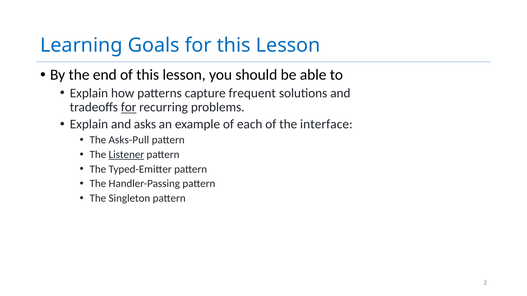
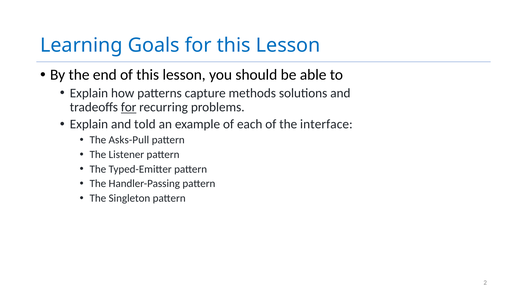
frequent: frequent -> methods (252, 93)
asks: asks -> told (145, 124)
Listener underline: present -> none (126, 155)
